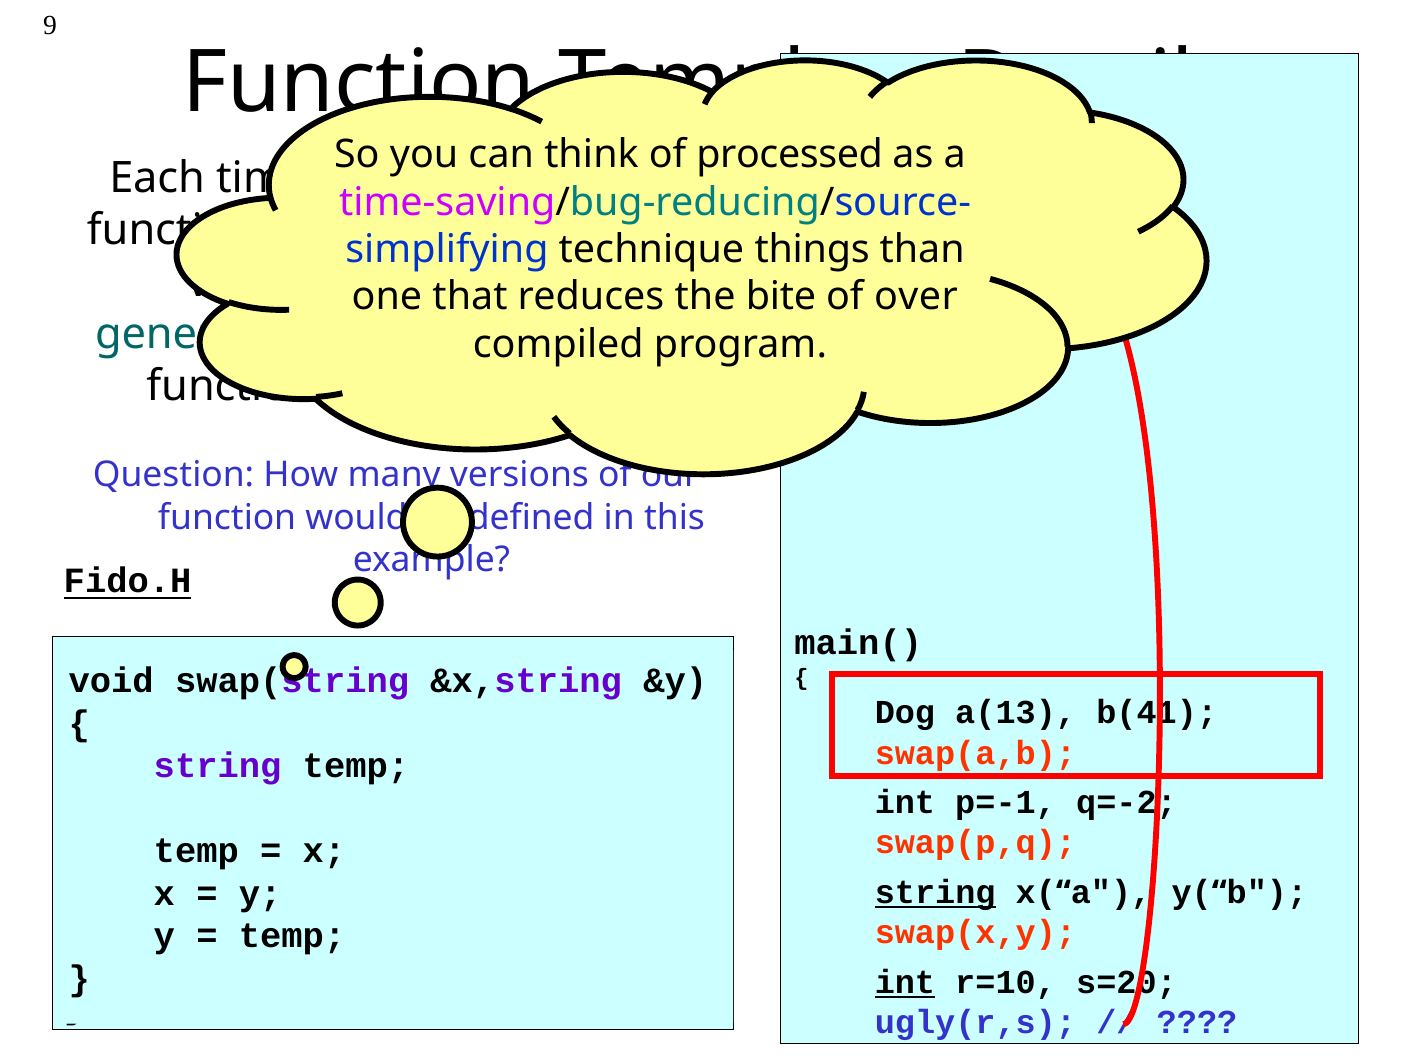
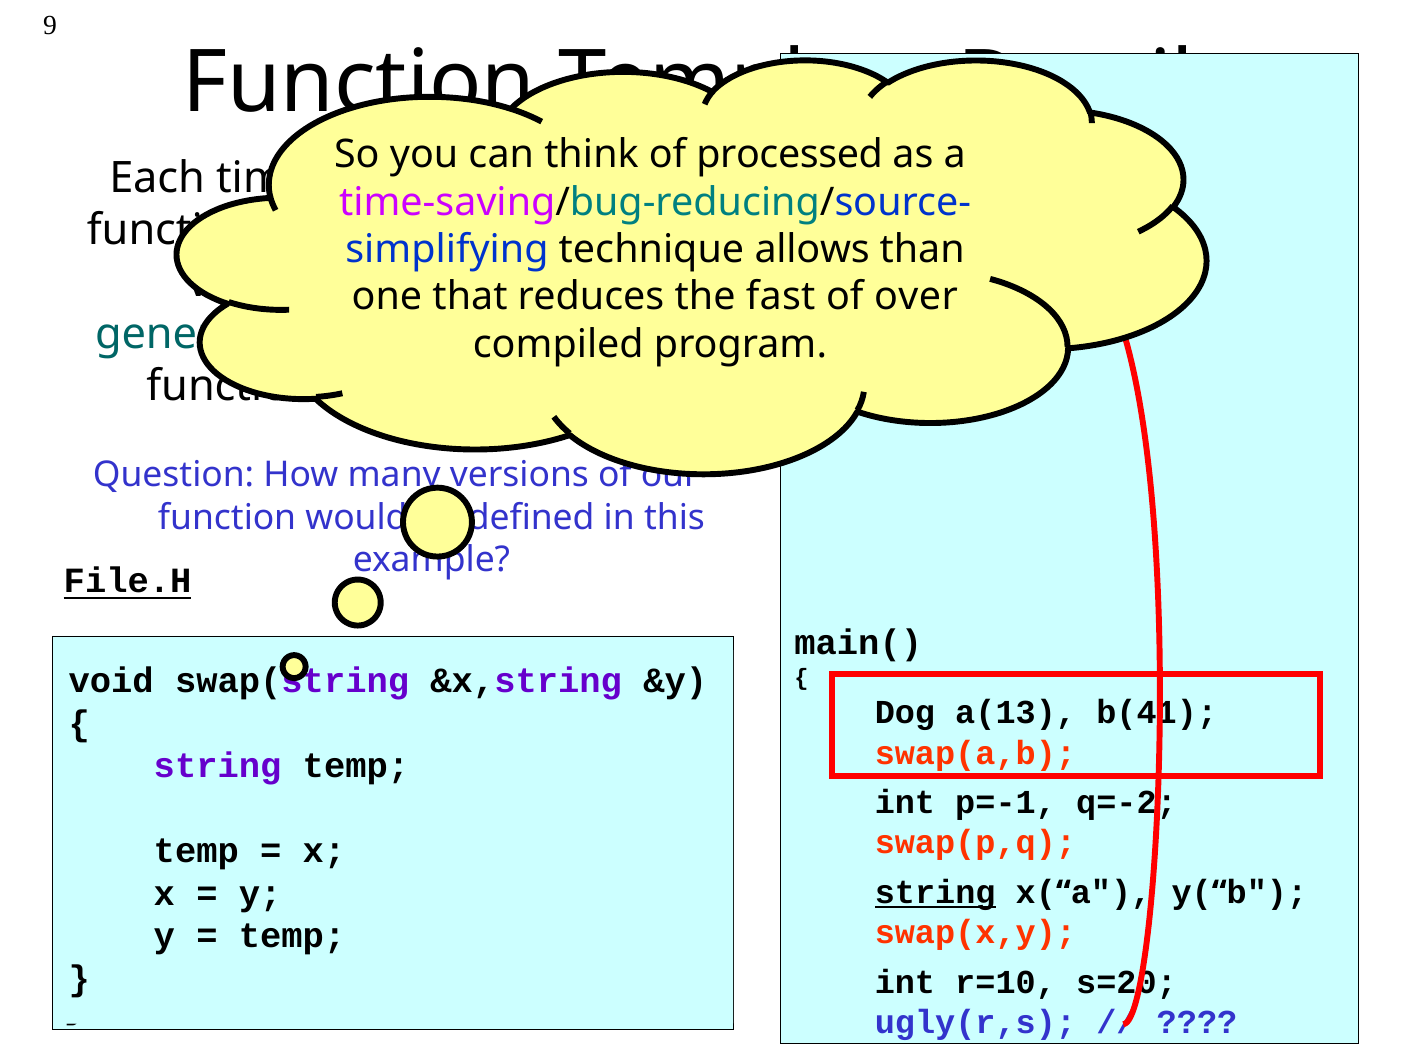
things: things -> allows (812, 250)
bite: bite -> fast (781, 297)
Fido.H: Fido.H -> File.H (128, 581)
int underline: present -> none (905, 983)
